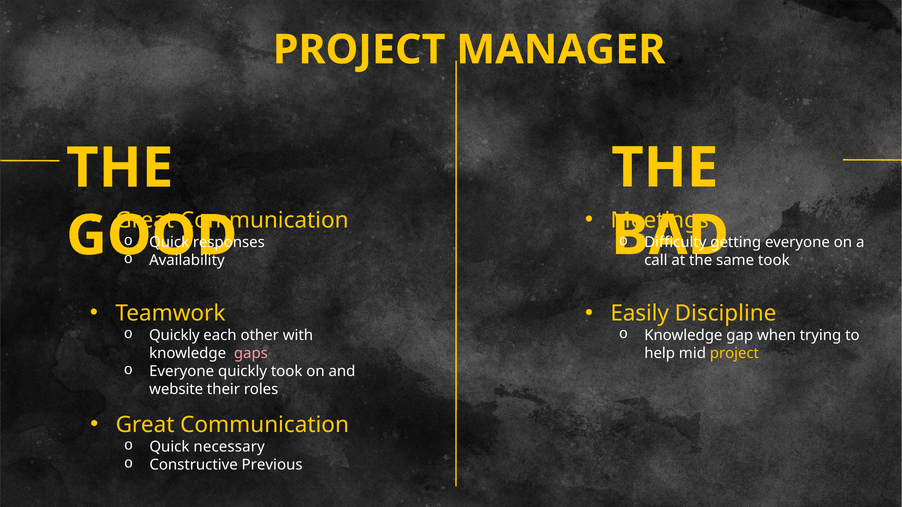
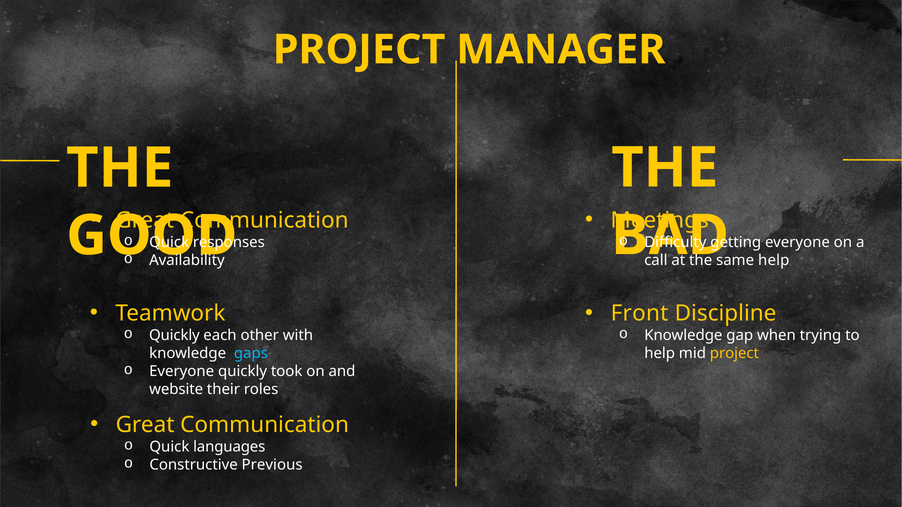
same took: took -> help (774, 260)
Easily: Easily -> Front (639, 314)
gaps colour: pink -> light blue (251, 353)
necessary: necessary -> languages (229, 447)
